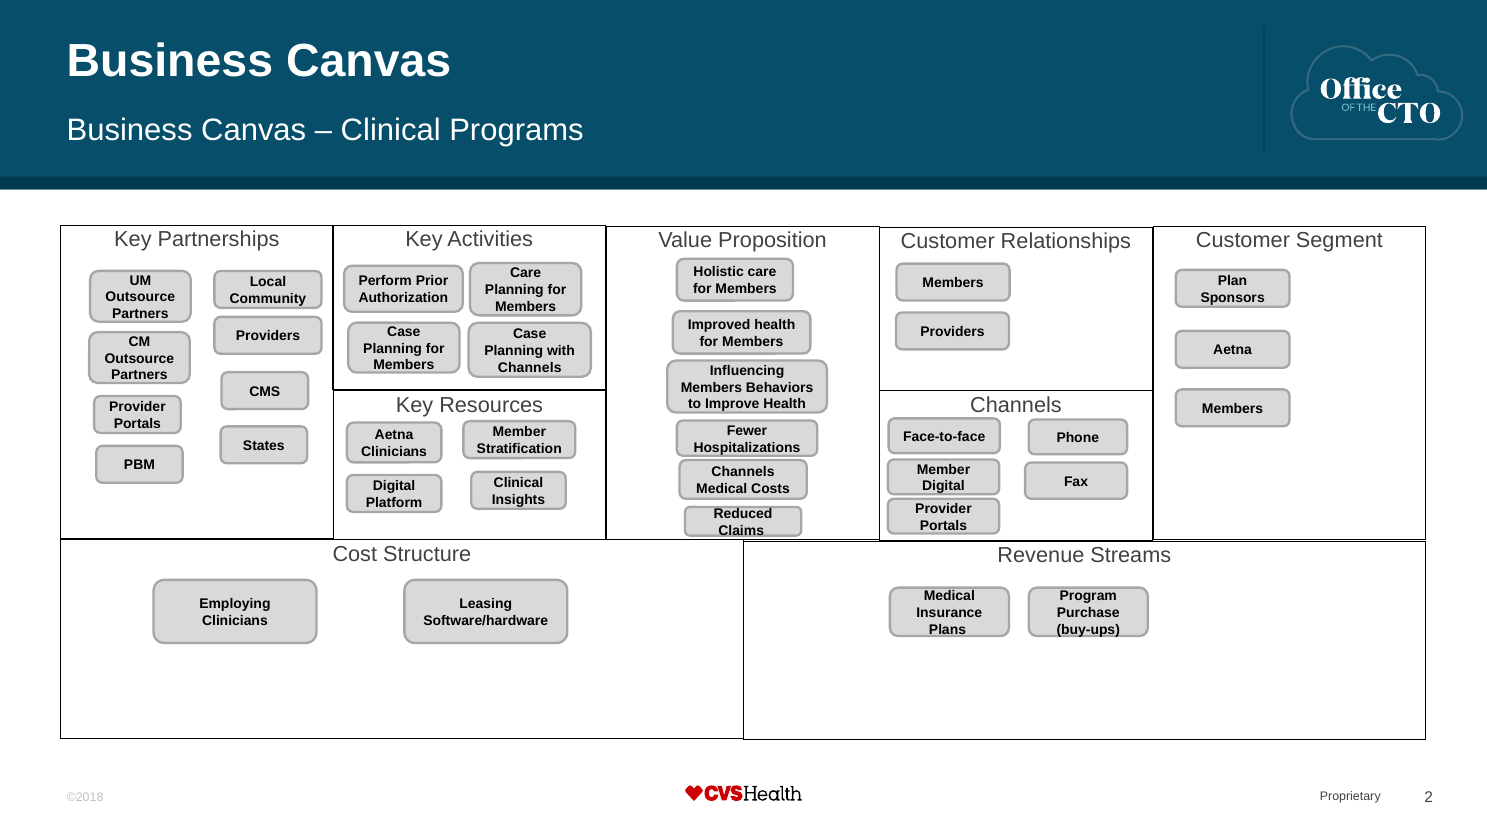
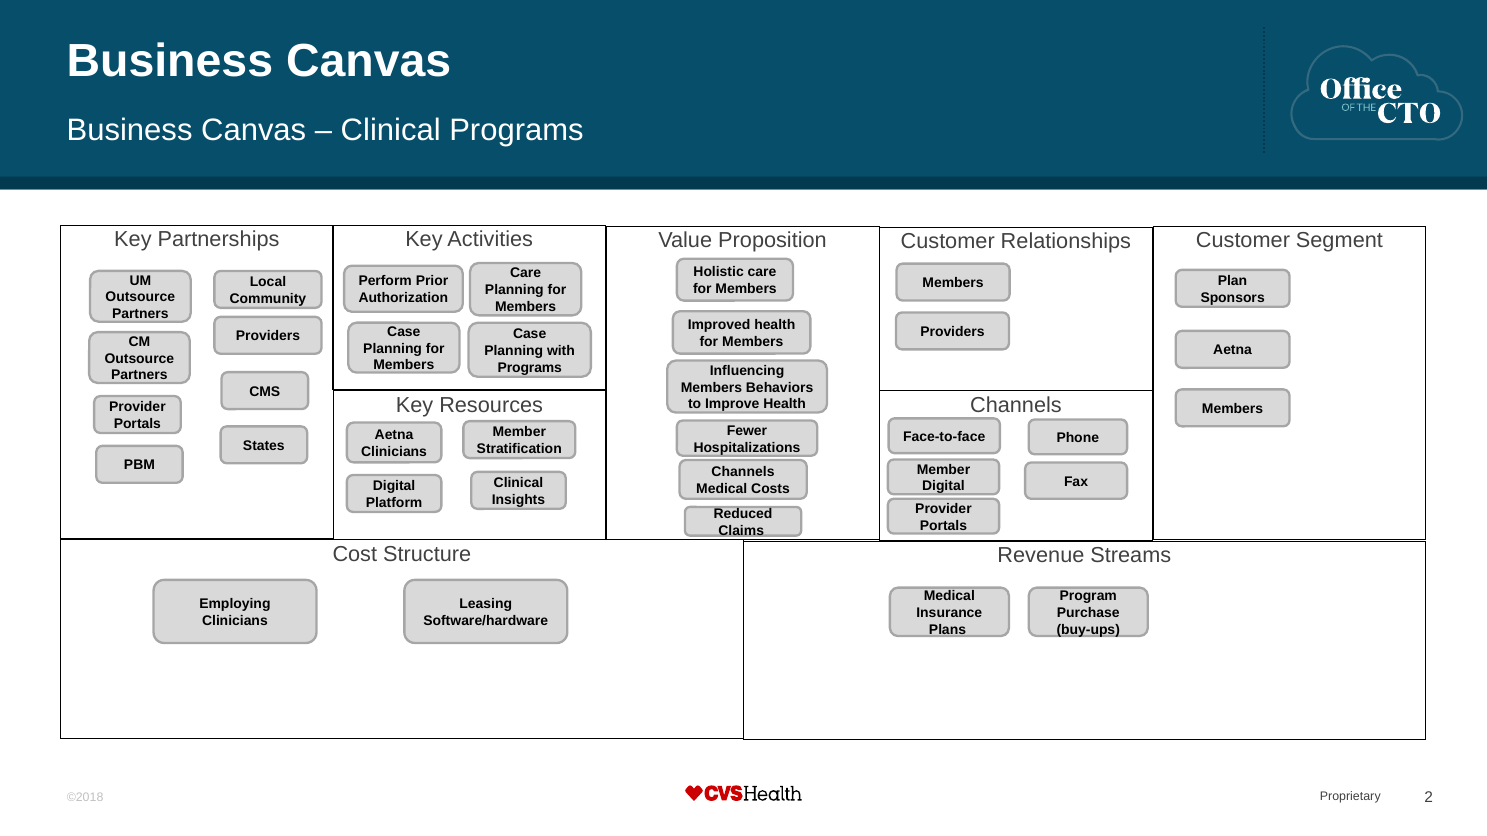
Channels: Channels -> Programs (530, 368)
